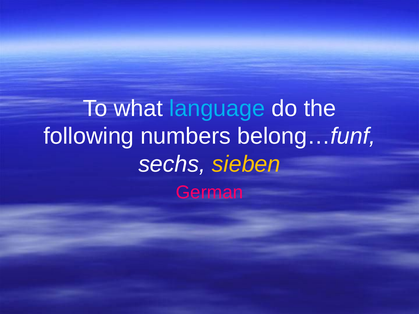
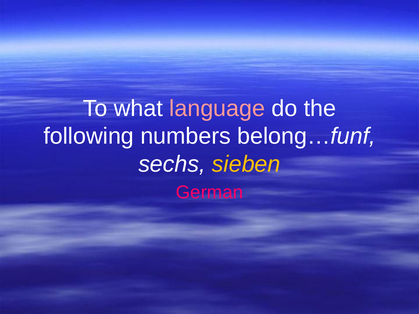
language colour: light blue -> pink (217, 108)
